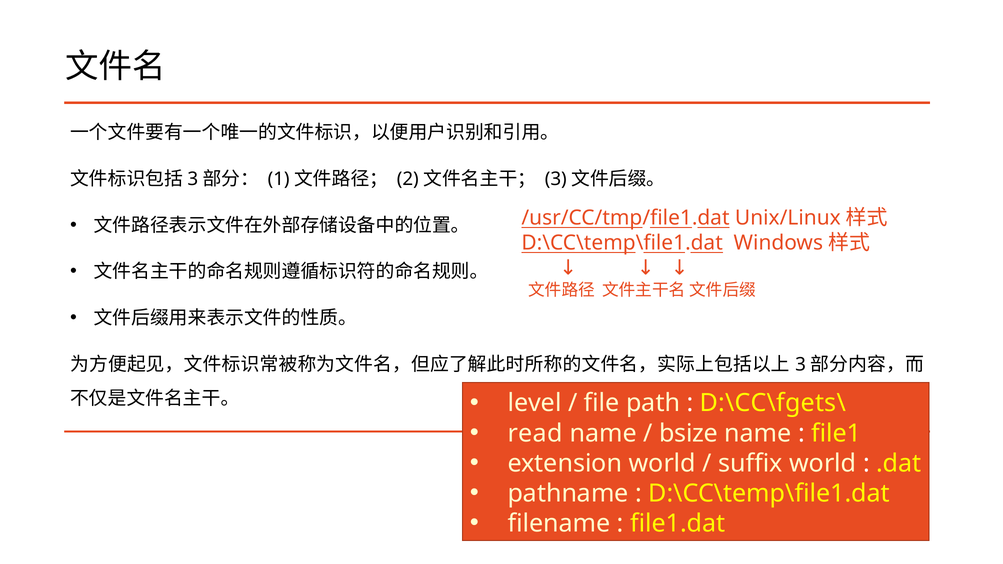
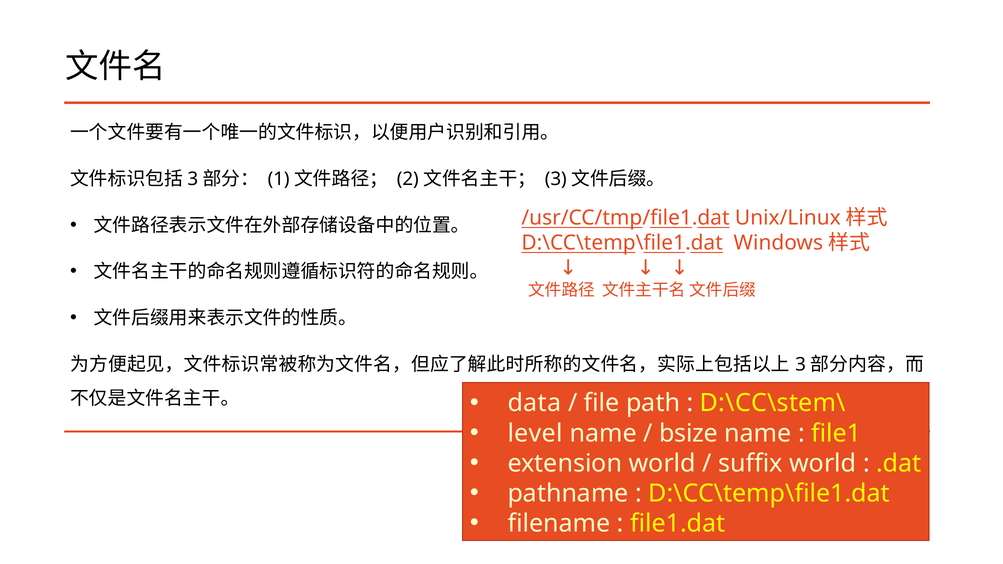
level: level -> data (534, 403)
D:\CC\fgets\: D:\CC\fgets\ -> D:\CC\stem\ (773, 403)
read: read -> level (535, 433)
